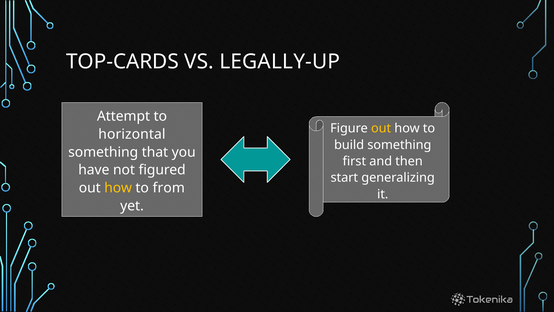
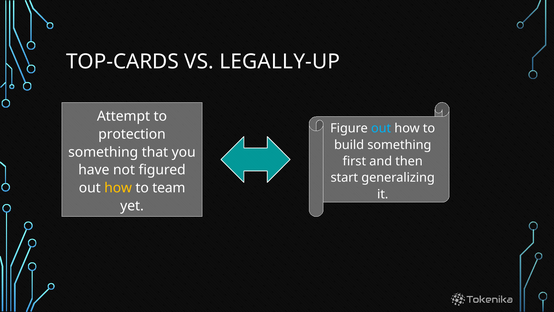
out colour: yellow -> light blue (381, 128)
horizontal: horizontal -> protection (132, 134)
from: from -> team (169, 188)
